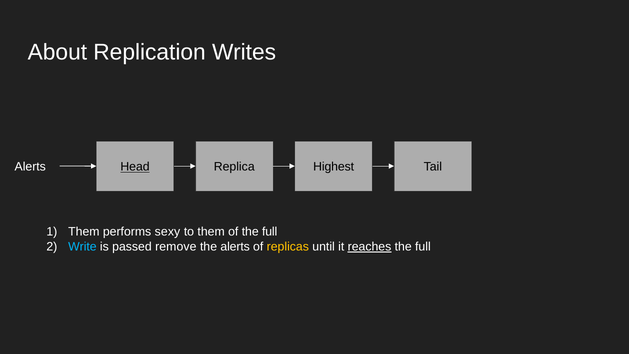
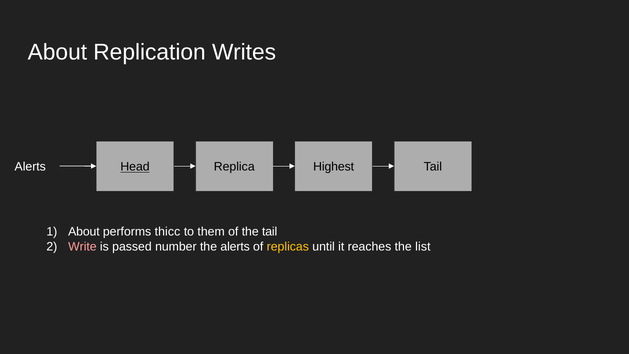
Them: Them -> About (84, 232)
sexy: sexy -> thicc (167, 232)
of the full: full -> tail (270, 232)
Write colour: light blue -> pink (82, 247)
remove: remove -> number (176, 247)
reaches underline: present -> none (369, 247)
full: full -> list (423, 247)
